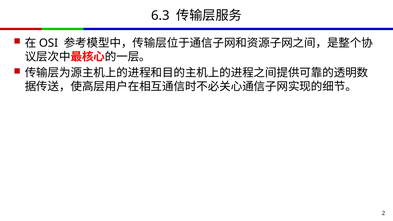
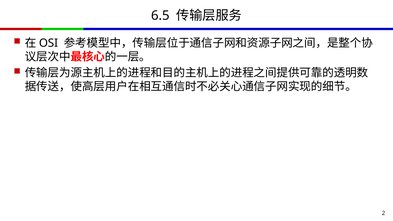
6.3: 6.3 -> 6.5 (160, 16)
